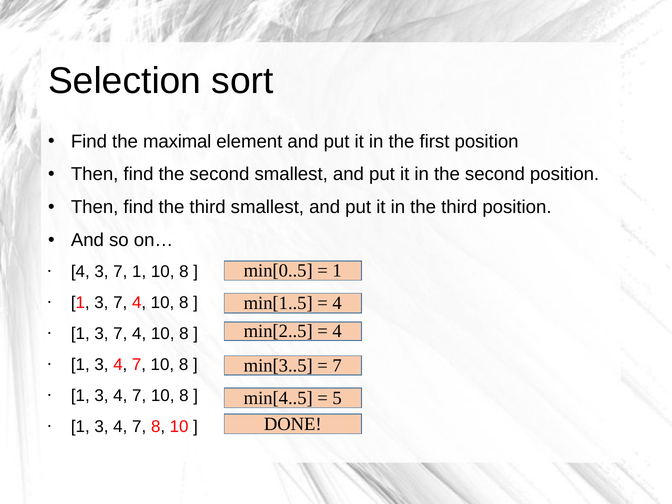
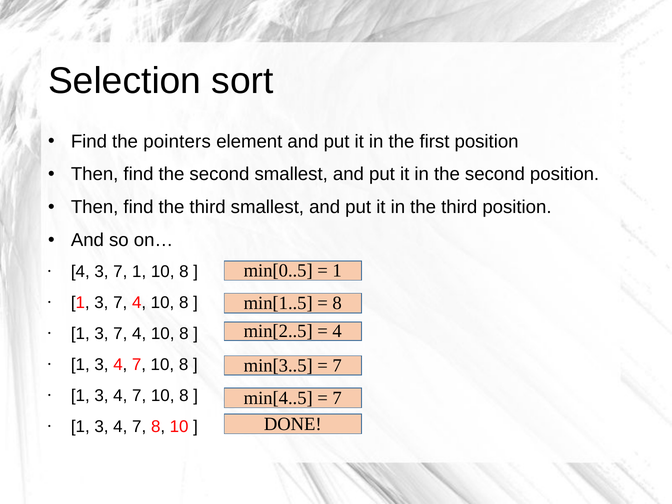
maximal: maximal -> pointers (177, 141)
4: 4 -> 8 (337, 303)
5: 5 -> 7 (337, 398)
